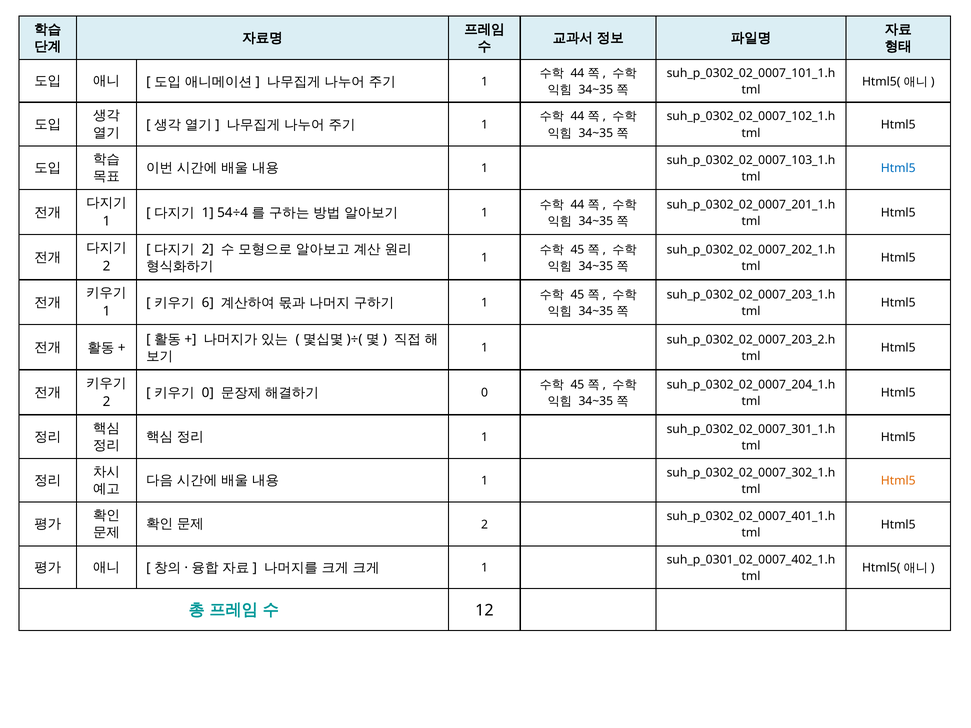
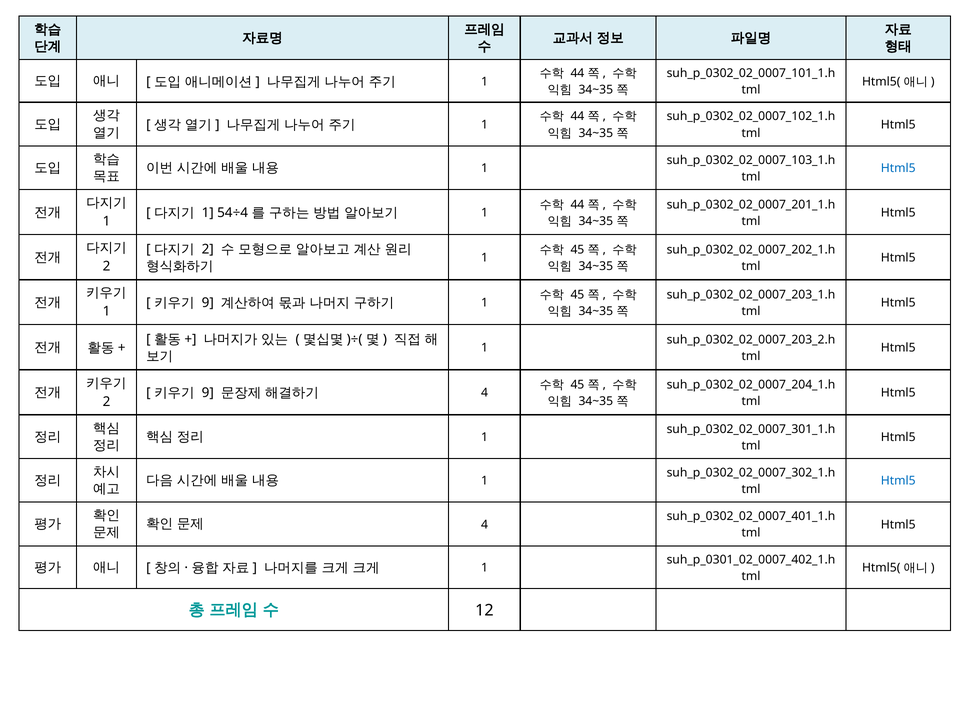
6: 6 -> 9 (208, 303)
0: 0 -> 9 (208, 393)
0: 0 -> 4 (485, 393)
Html5 colour: orange -> blue (898, 481)
2: 2 -> 4 (485, 525)
